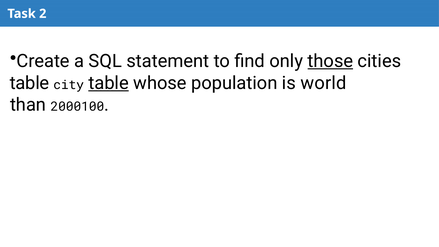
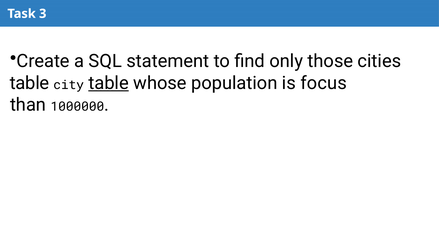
2: 2 -> 3 (43, 14)
those underline: present -> none (330, 61)
world: world -> focus (324, 83)
2000100: 2000100 -> 1000000 (77, 107)
